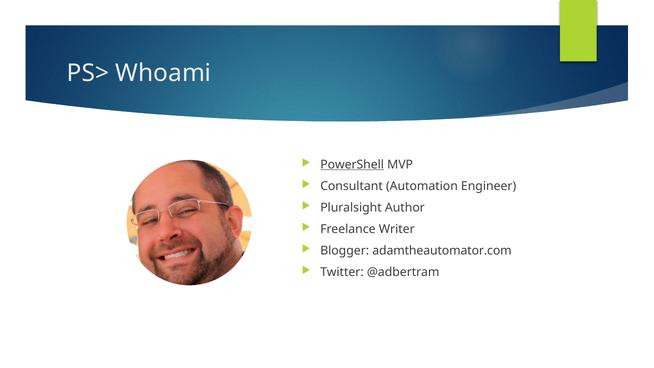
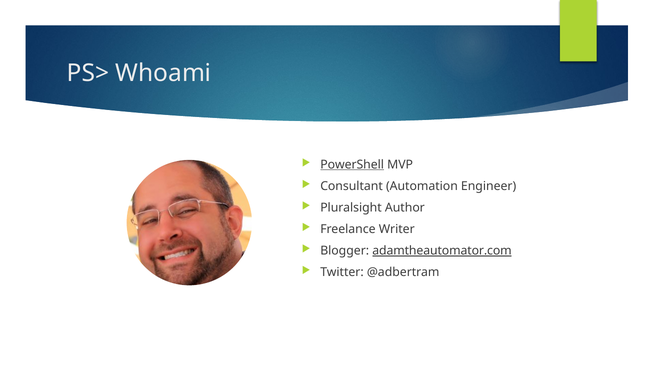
adamtheautomator.com underline: none -> present (442, 251)
